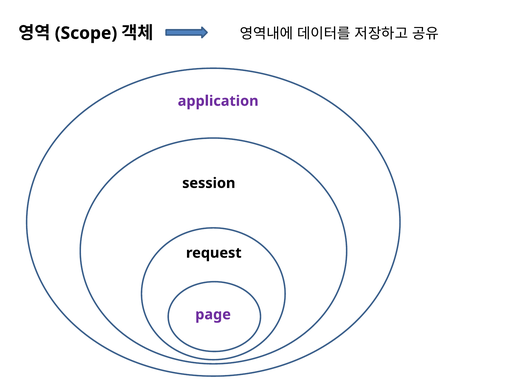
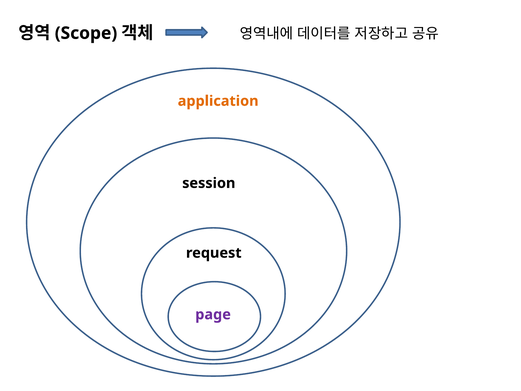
application colour: purple -> orange (218, 101)
